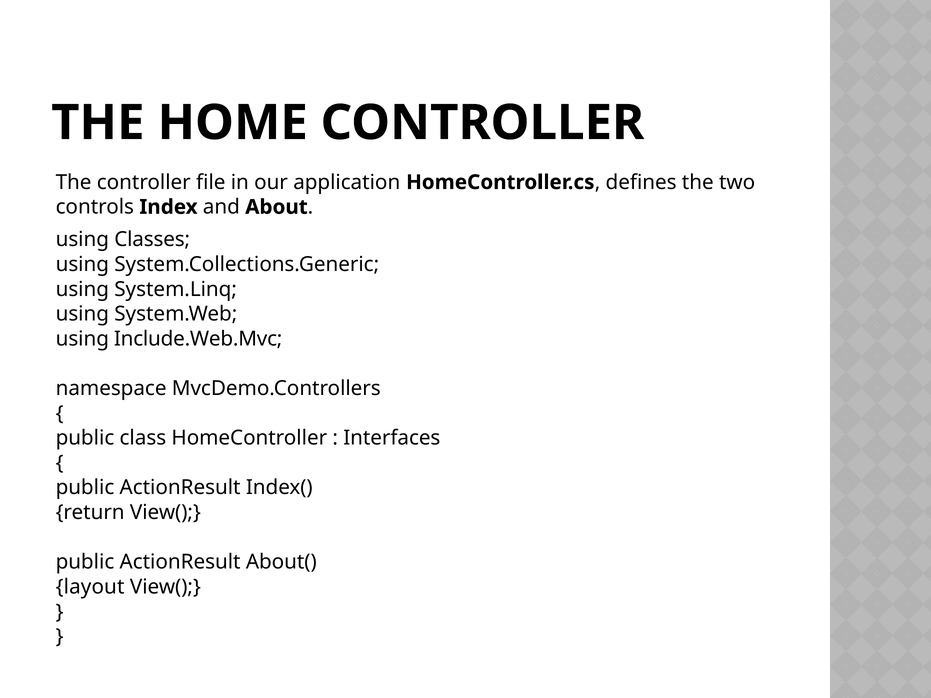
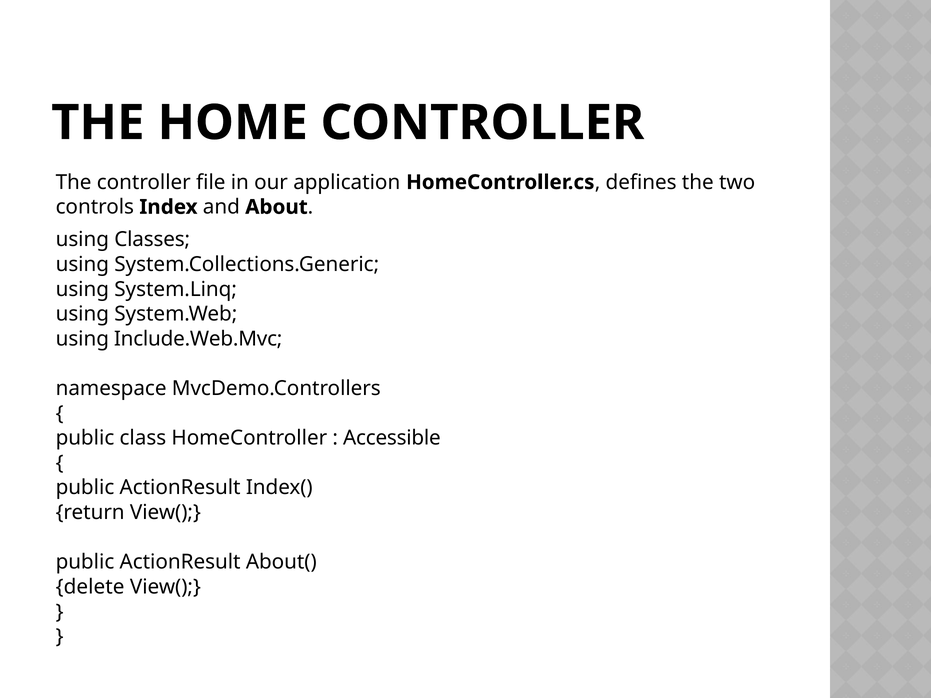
Interfaces: Interfaces -> Accessible (392, 438)
layout: layout -> delete (90, 587)
